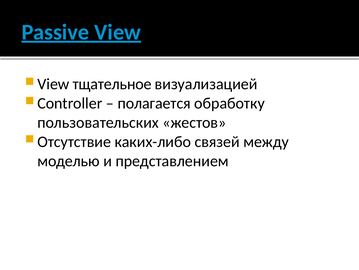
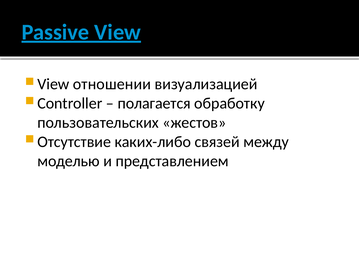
тщательное: тщательное -> отношении (112, 84)
